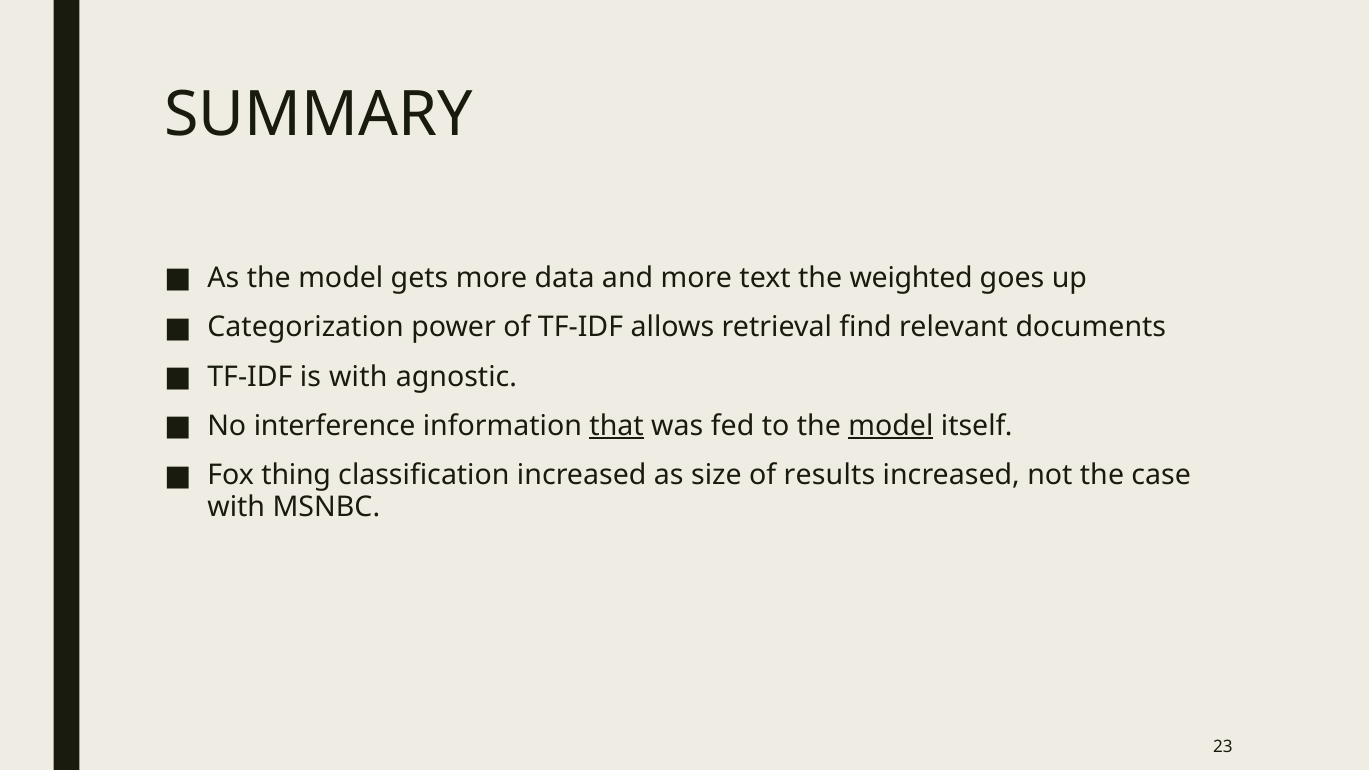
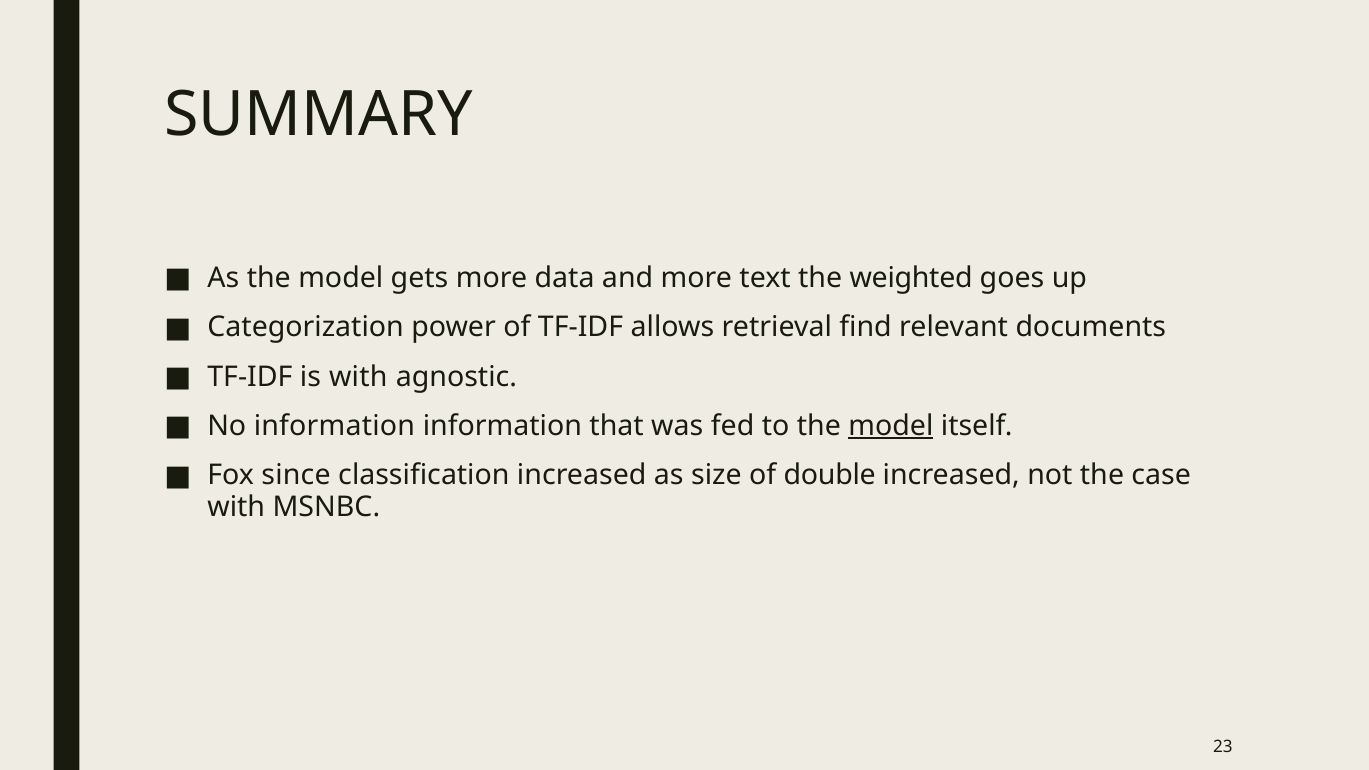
No interference: interference -> information (334, 426)
that underline: present -> none (617, 426)
thing: thing -> since (296, 475)
results: results -> double (830, 475)
